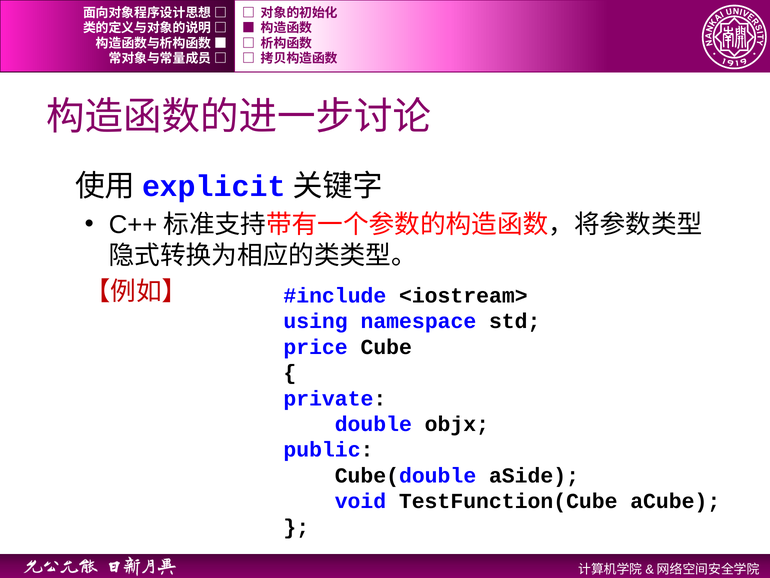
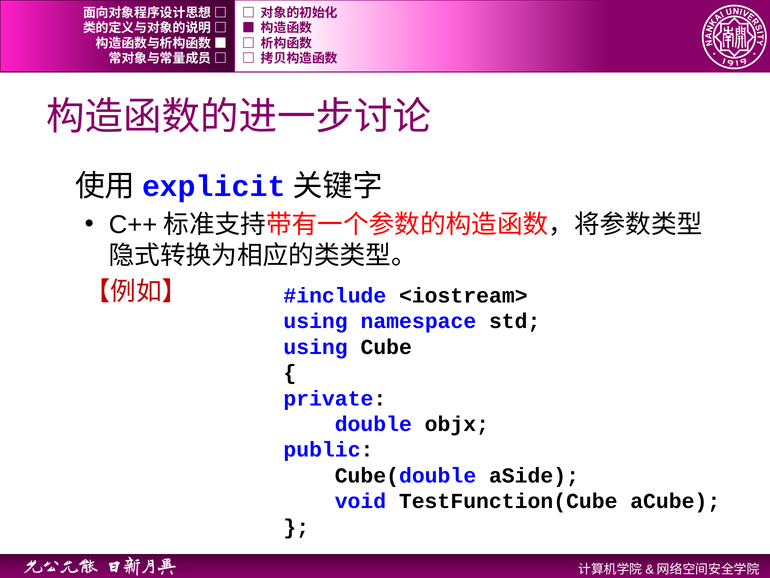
price: price -> using (316, 347)
